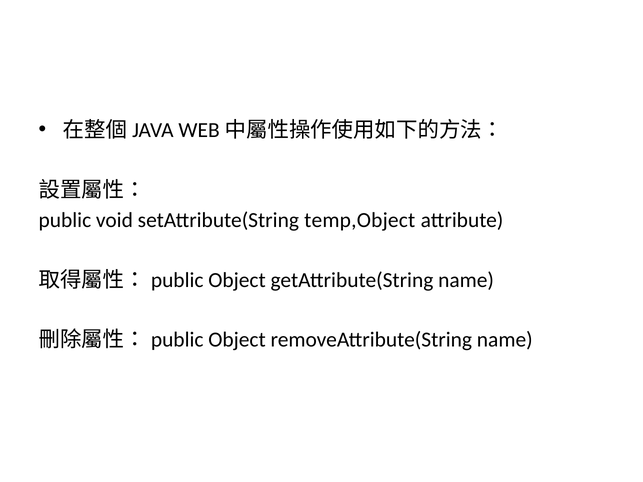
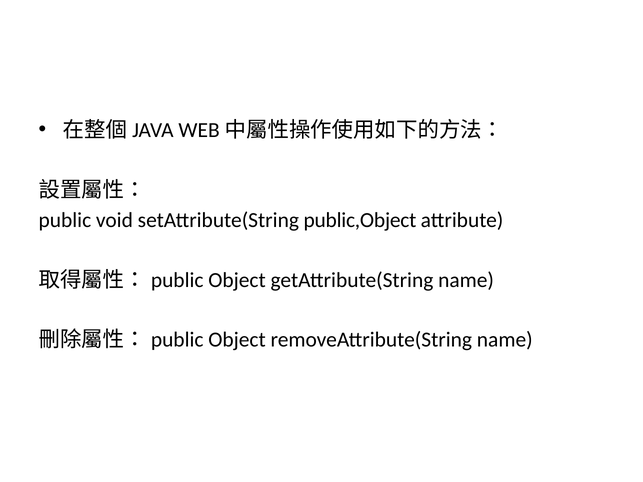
temp,Object: temp,Object -> public,Object (360, 220)
